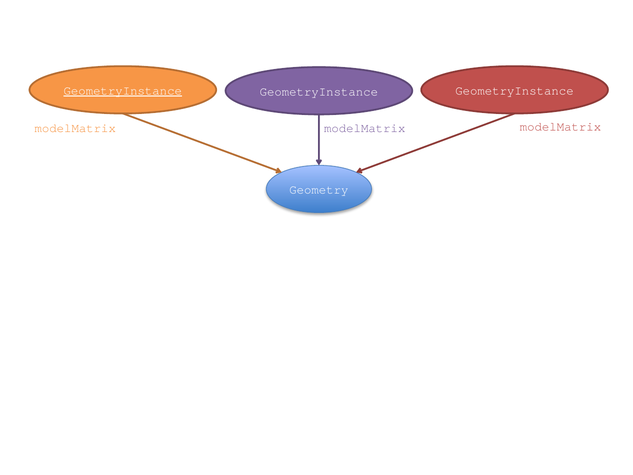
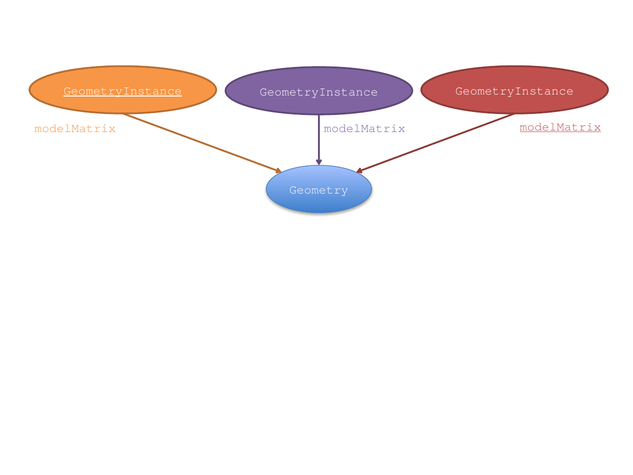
modelMatrix underline: none -> present (560, 126)
